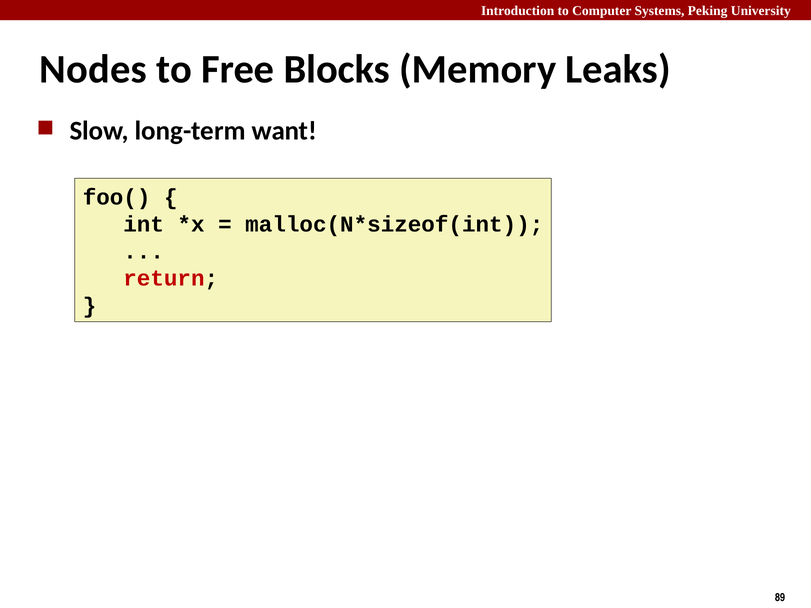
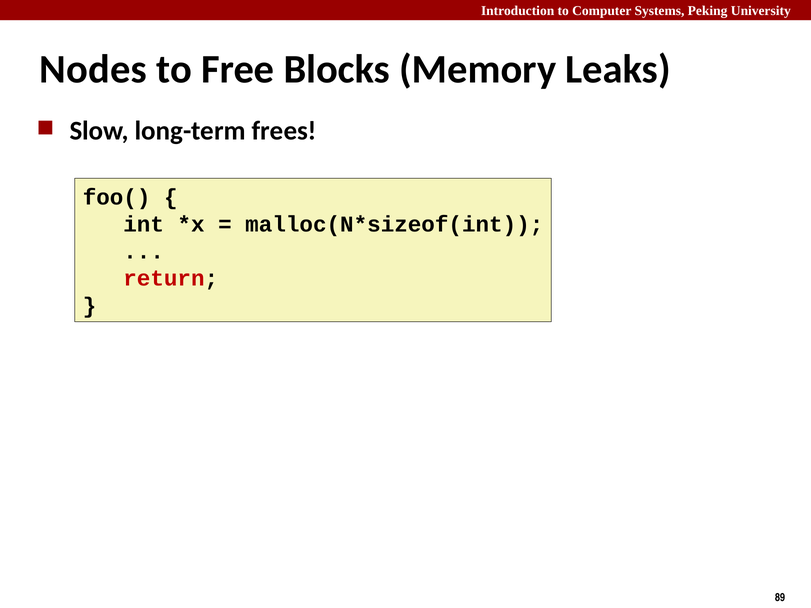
want: want -> frees (284, 131)
